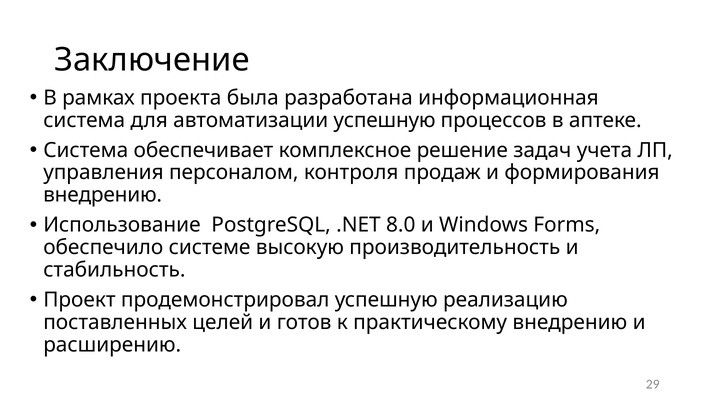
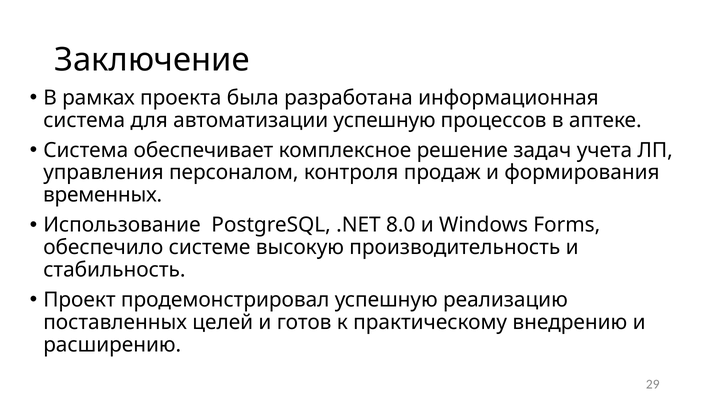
внедрению: внедрению -> временных (103, 195)
